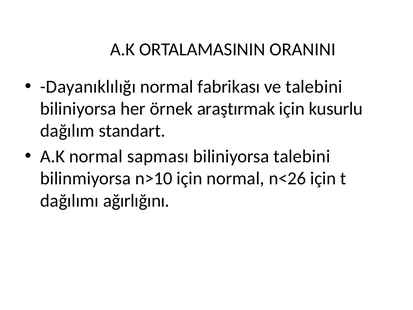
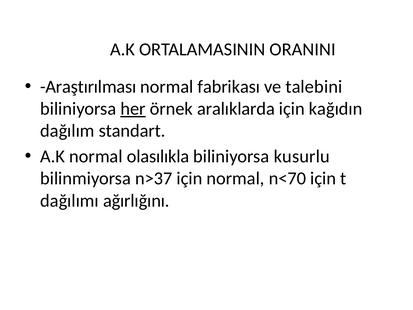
Dayanıklılığı: Dayanıklılığı -> Araştırılması (88, 87)
her underline: none -> present (133, 109)
araştırmak: araştırmak -> aralıklarda (236, 109)
kusurlu: kusurlu -> kağıdın (336, 109)
sapması: sapması -> olasılıkla (158, 156)
biliniyorsa talebini: talebini -> kusurlu (302, 156)
n>10: n>10 -> n>37 (154, 178)
n<26: n<26 -> n<70 (287, 178)
